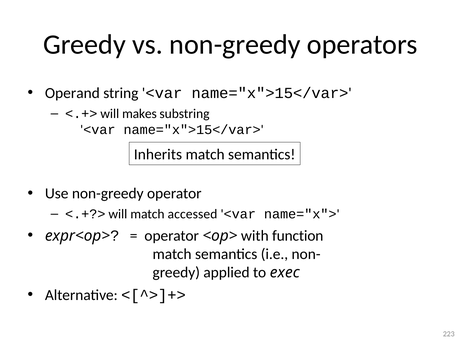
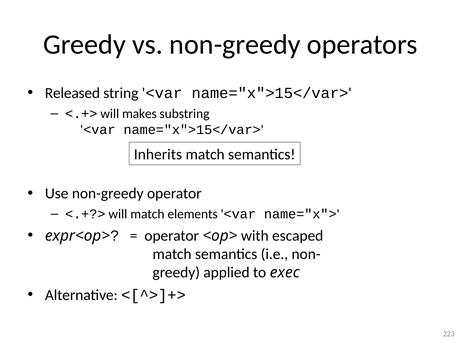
Operand: Operand -> Released (72, 93)
accessed: accessed -> elements (193, 215)
function: function -> escaped (298, 236)
